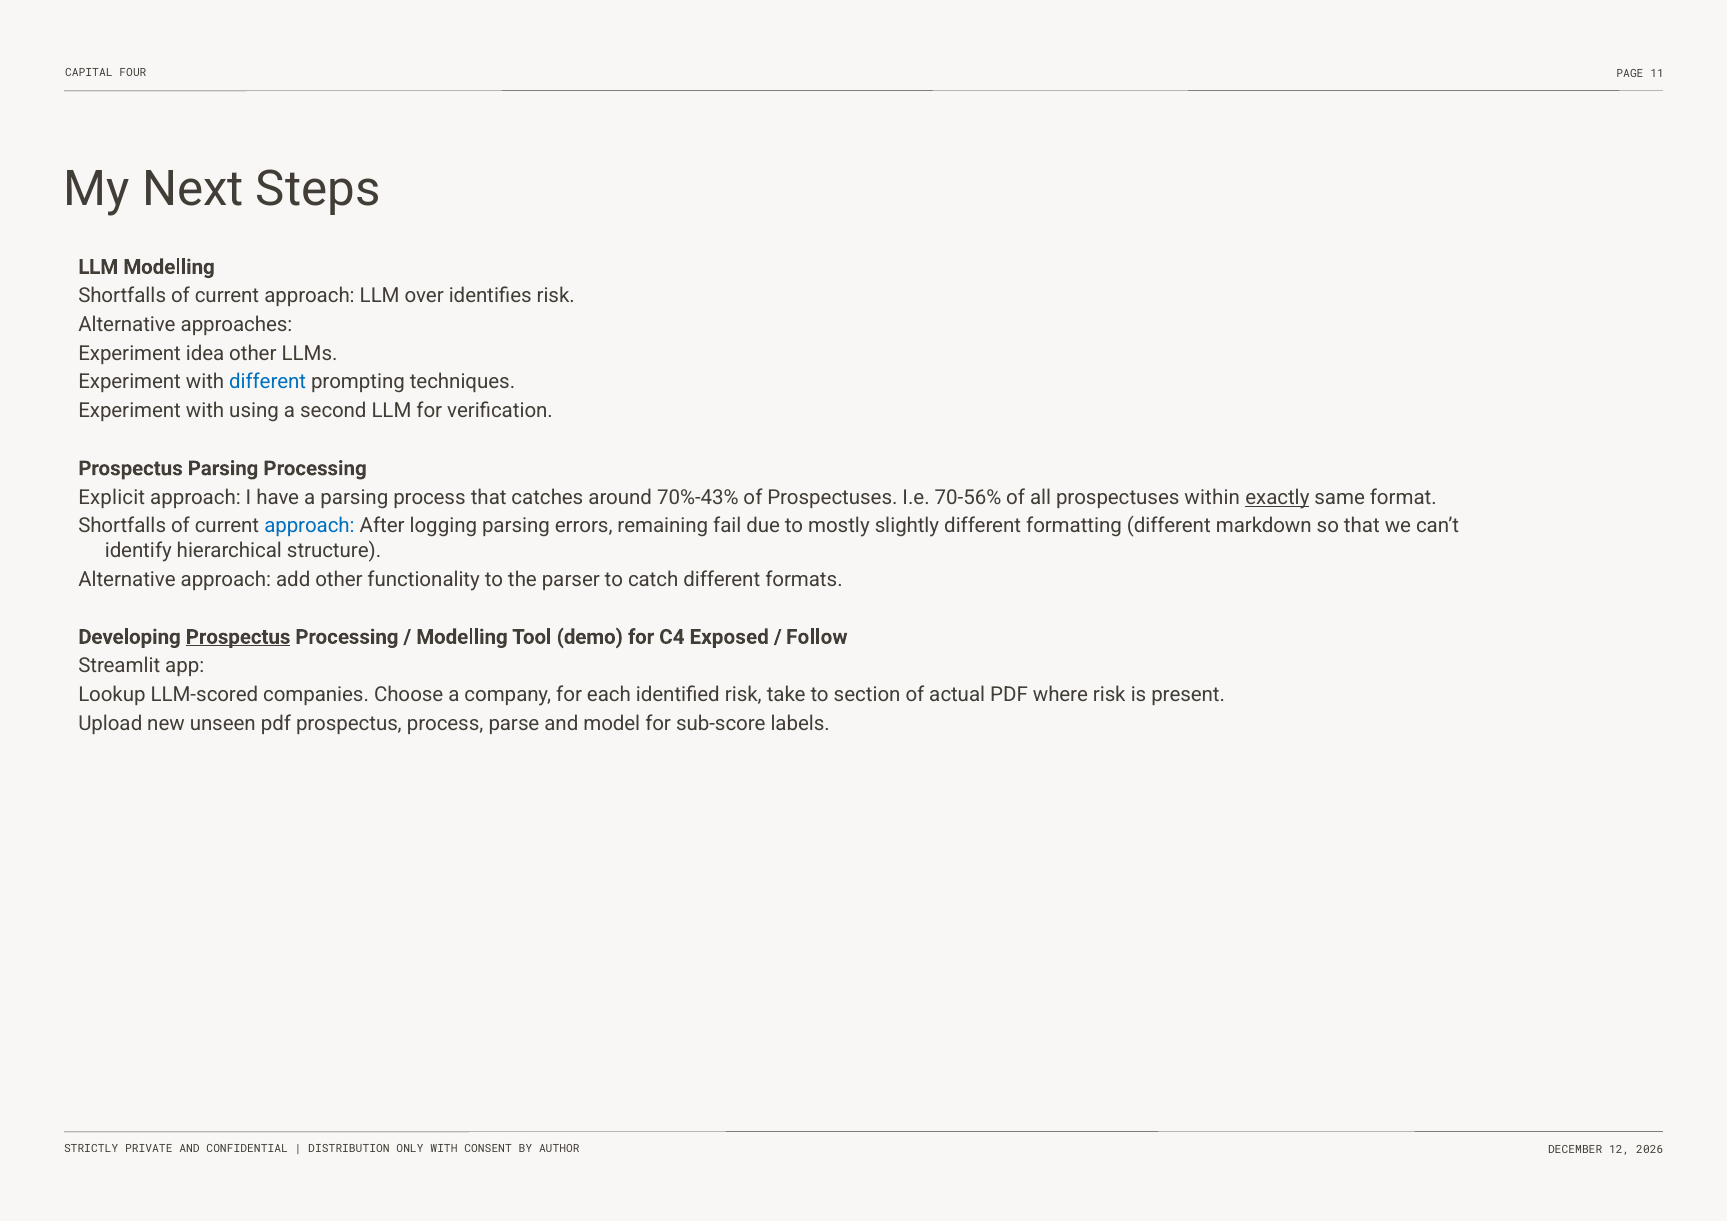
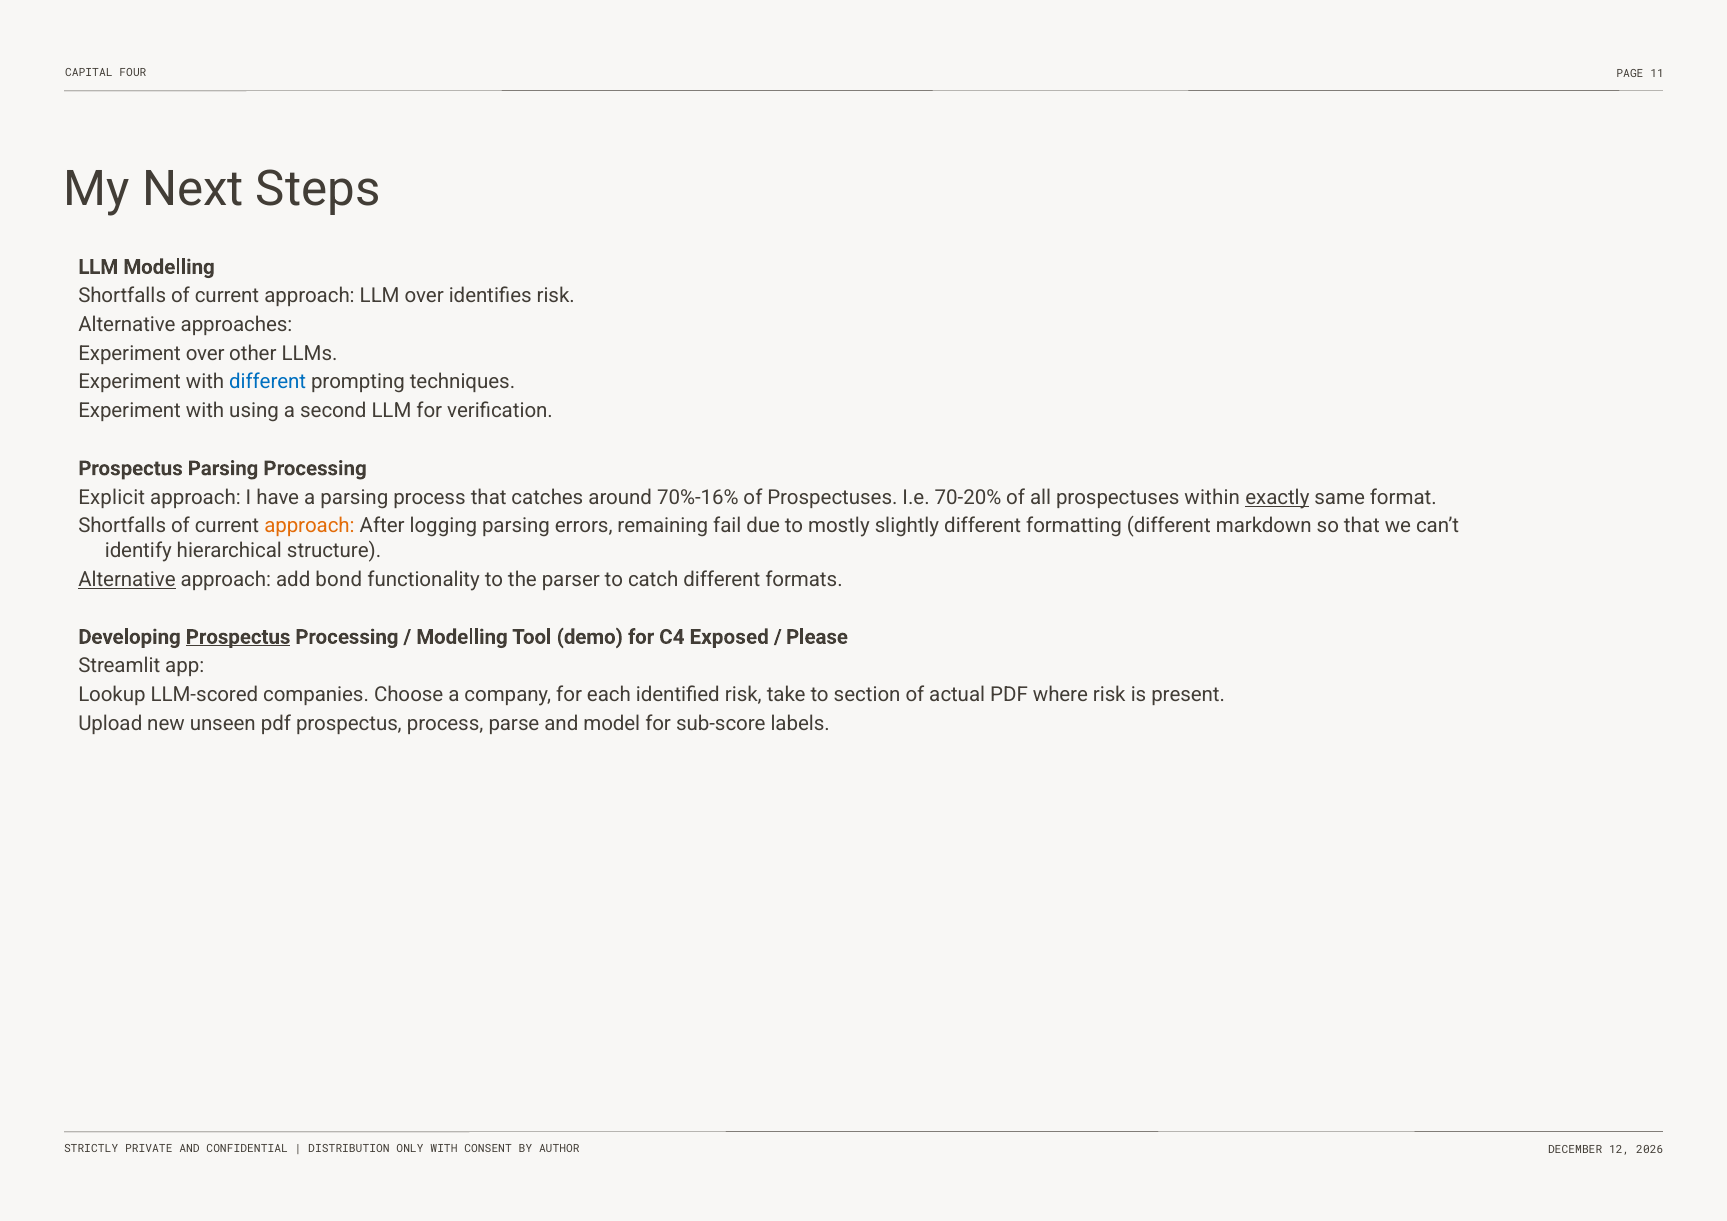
Experiment idea: idea -> over (205, 353)
70%-43%: 70%-43% -> 70%-16% (698, 497)
70-56%: 70-56% -> 70-20% (968, 497)
approach colour: blue -> orange (309, 526)
Alternative underline: none -> present (127, 580)
add other: other -> bond (339, 580)
Follow: Follow -> Please (817, 637)
